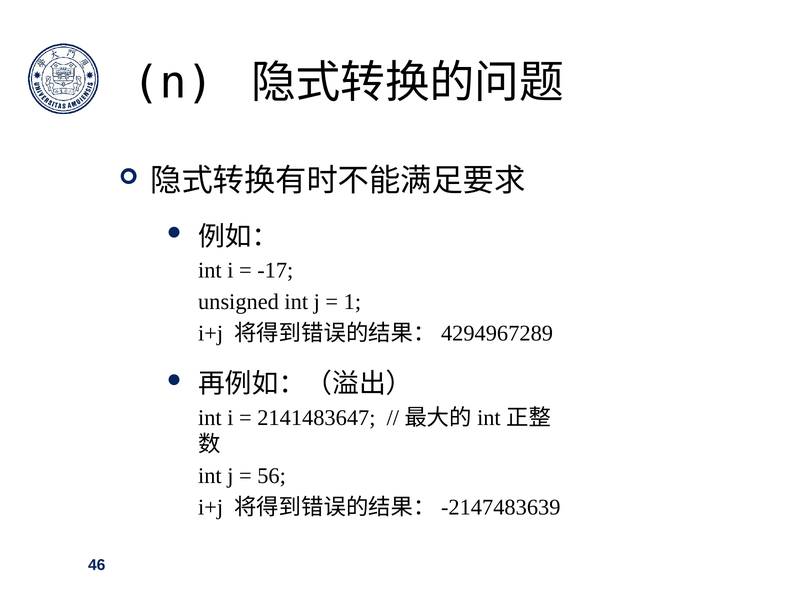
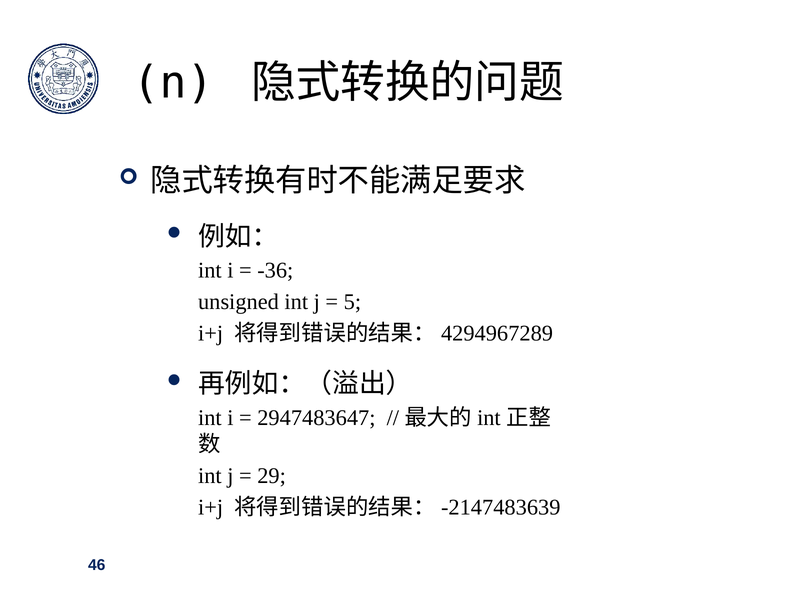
-17: -17 -> -36 (275, 270)
1: 1 -> 5 (352, 302)
2141483647: 2141483647 -> 2947483647 (316, 418)
56: 56 -> 29 (272, 476)
